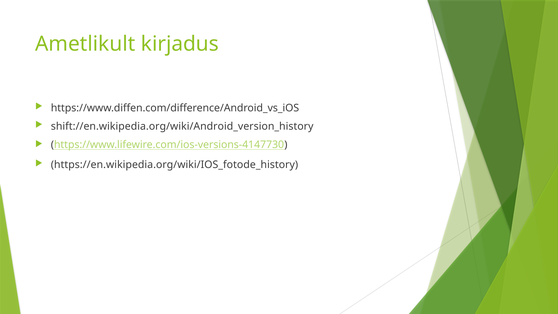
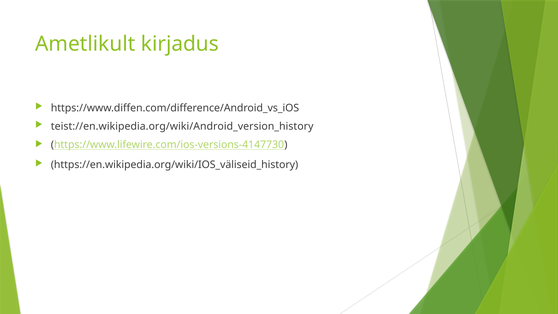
shift://en.wikipedia.org/wiki/Android_version_history: shift://en.wikipedia.org/wiki/Android_version_history -> teist://en.wikipedia.org/wiki/Android_version_history (182, 126)
https://en.wikipedia.org/wiki/IOS_fotode_history: https://en.wikipedia.org/wiki/IOS_fotode_history -> https://en.wikipedia.org/wiki/IOS_väliseid_history (175, 165)
